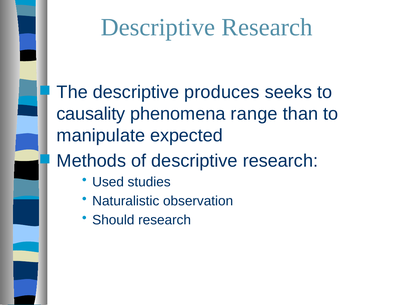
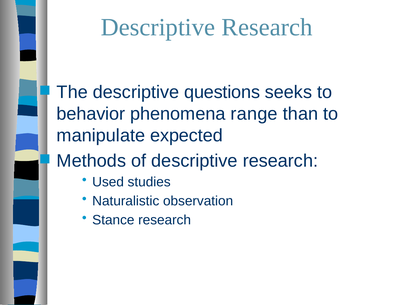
produces: produces -> questions (222, 92)
causality: causality -> behavior (91, 114)
Should: Should -> Stance (113, 220)
